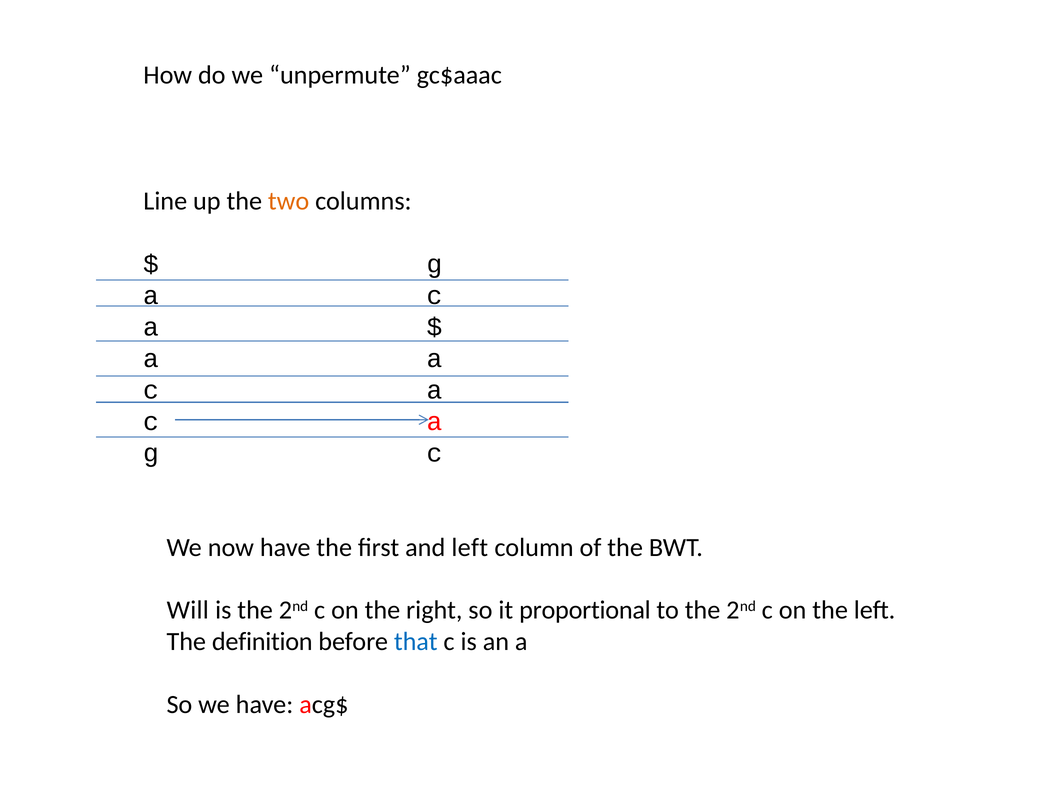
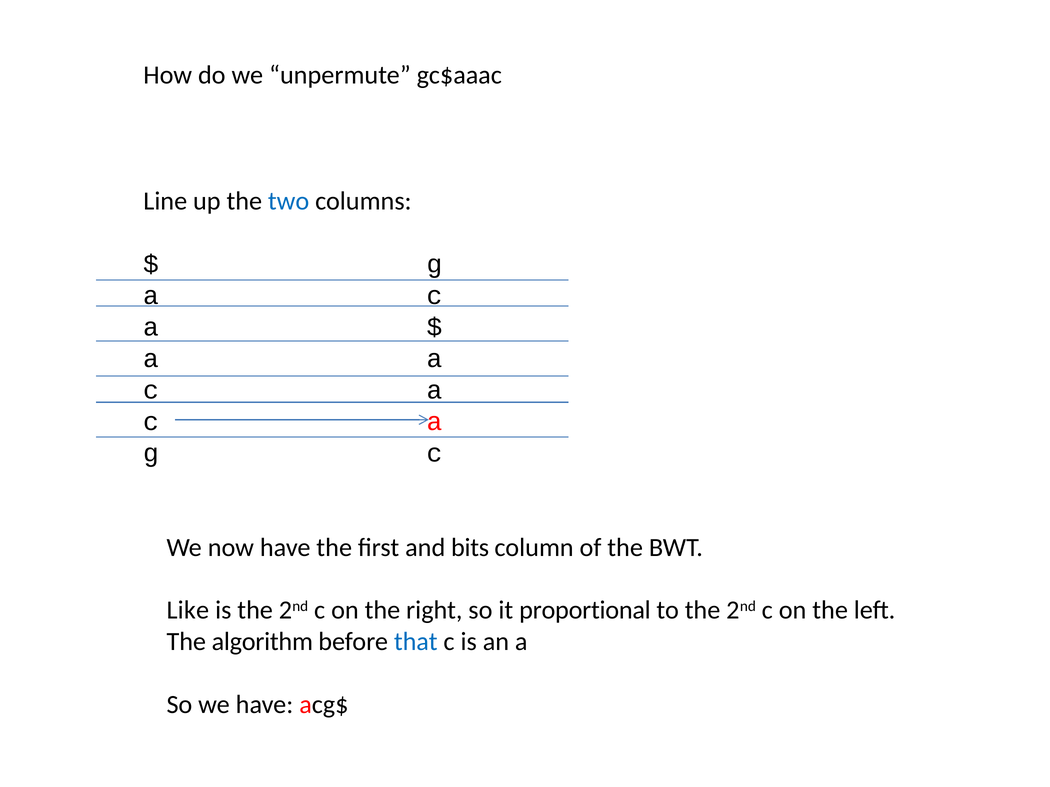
two colour: orange -> blue (289, 201)
and left: left -> bits (470, 548)
Will: Will -> Like (188, 611)
definition: definition -> algorithm (262, 642)
